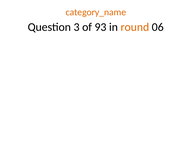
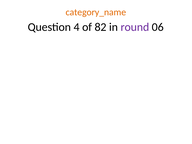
3: 3 -> 4 (77, 27)
93: 93 -> 82 (101, 27)
round colour: orange -> purple (135, 27)
